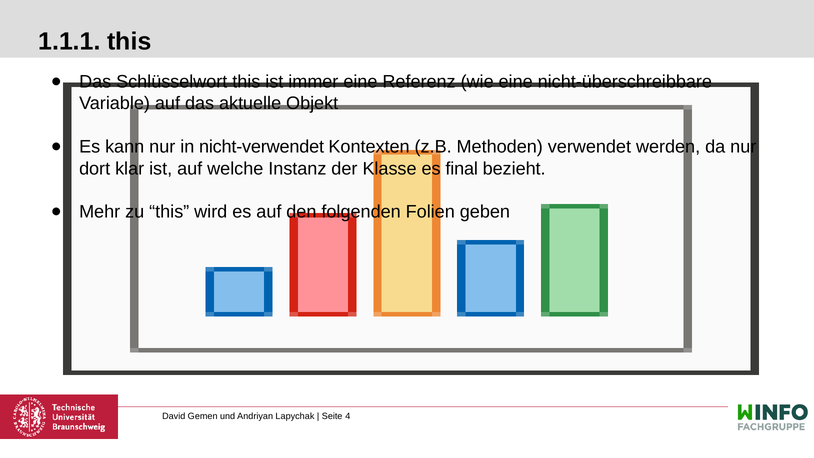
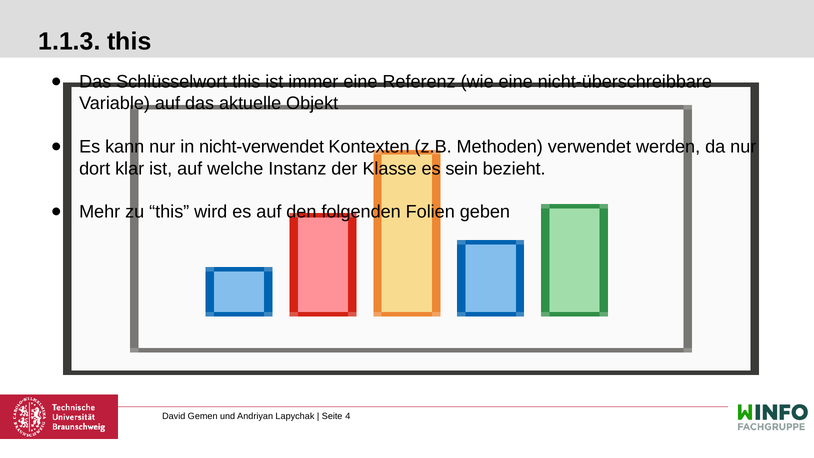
1.1.1: 1.1.1 -> 1.1.3 (69, 41)
final: final -> sein (462, 169)
